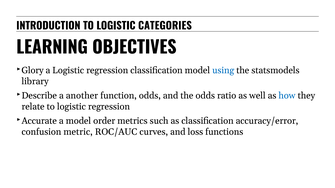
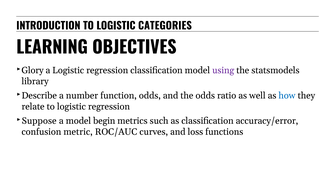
using colour: blue -> purple (223, 70)
another: another -> number (82, 96)
Accurate: Accurate -> Suppose (39, 121)
order: order -> begin (104, 121)
